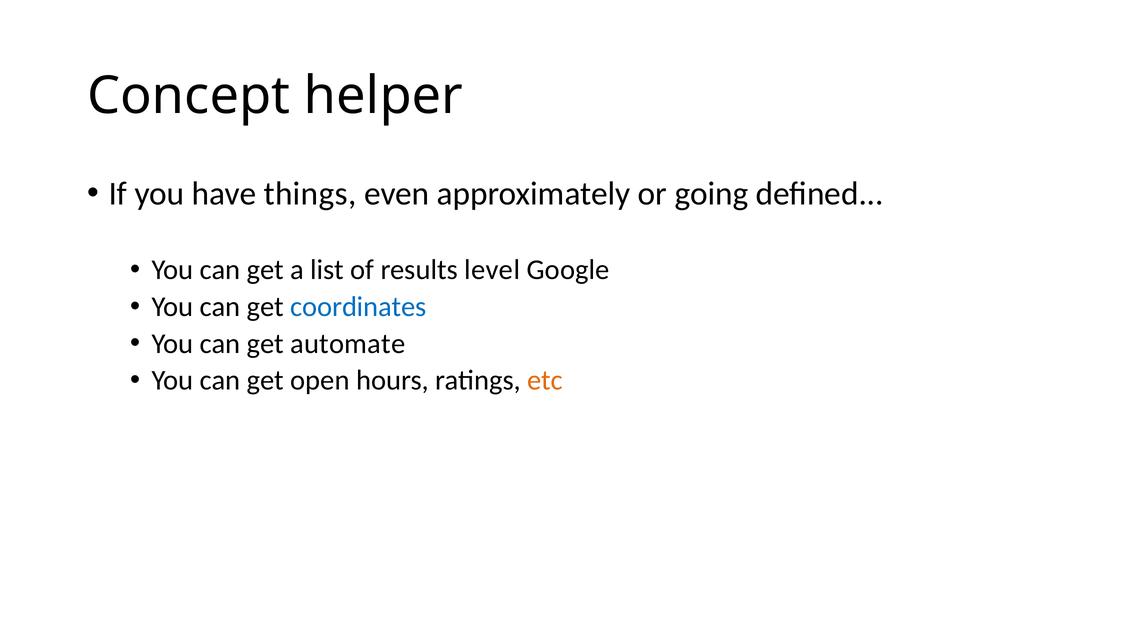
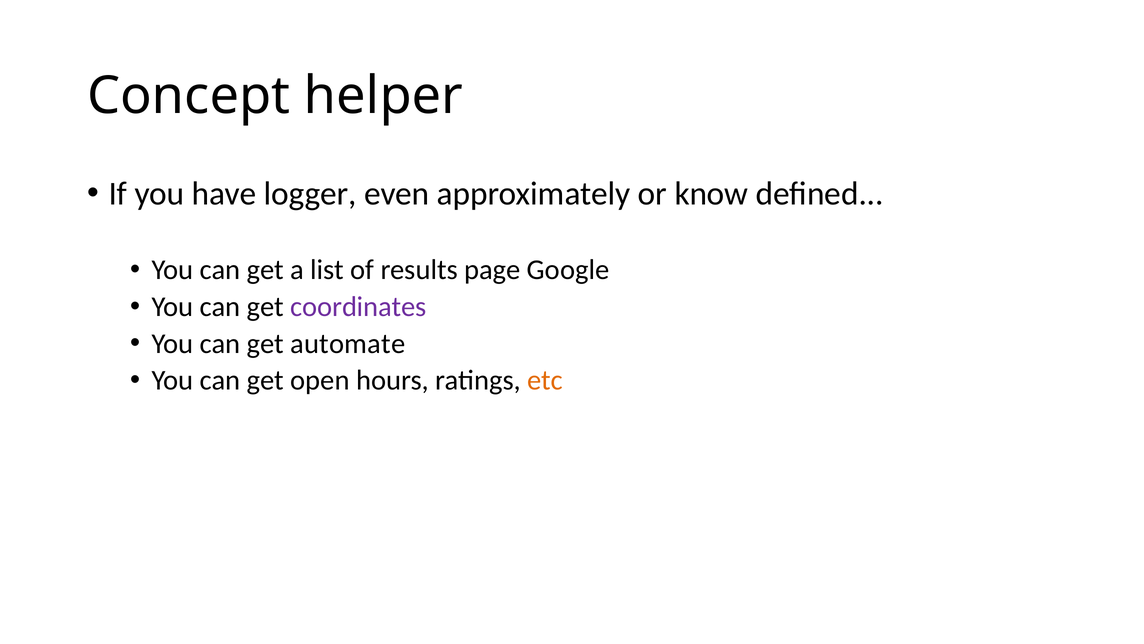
things: things -> logger (310, 193)
going: going -> know (711, 193)
level: level -> page (492, 270)
coordinates colour: blue -> purple (358, 306)
